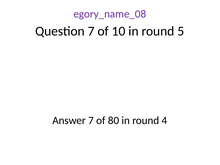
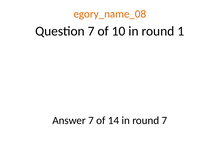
egory_name_08 colour: purple -> orange (110, 14)
5: 5 -> 1 (181, 31)
80: 80 -> 14 (114, 121)
round 4: 4 -> 7 (164, 121)
